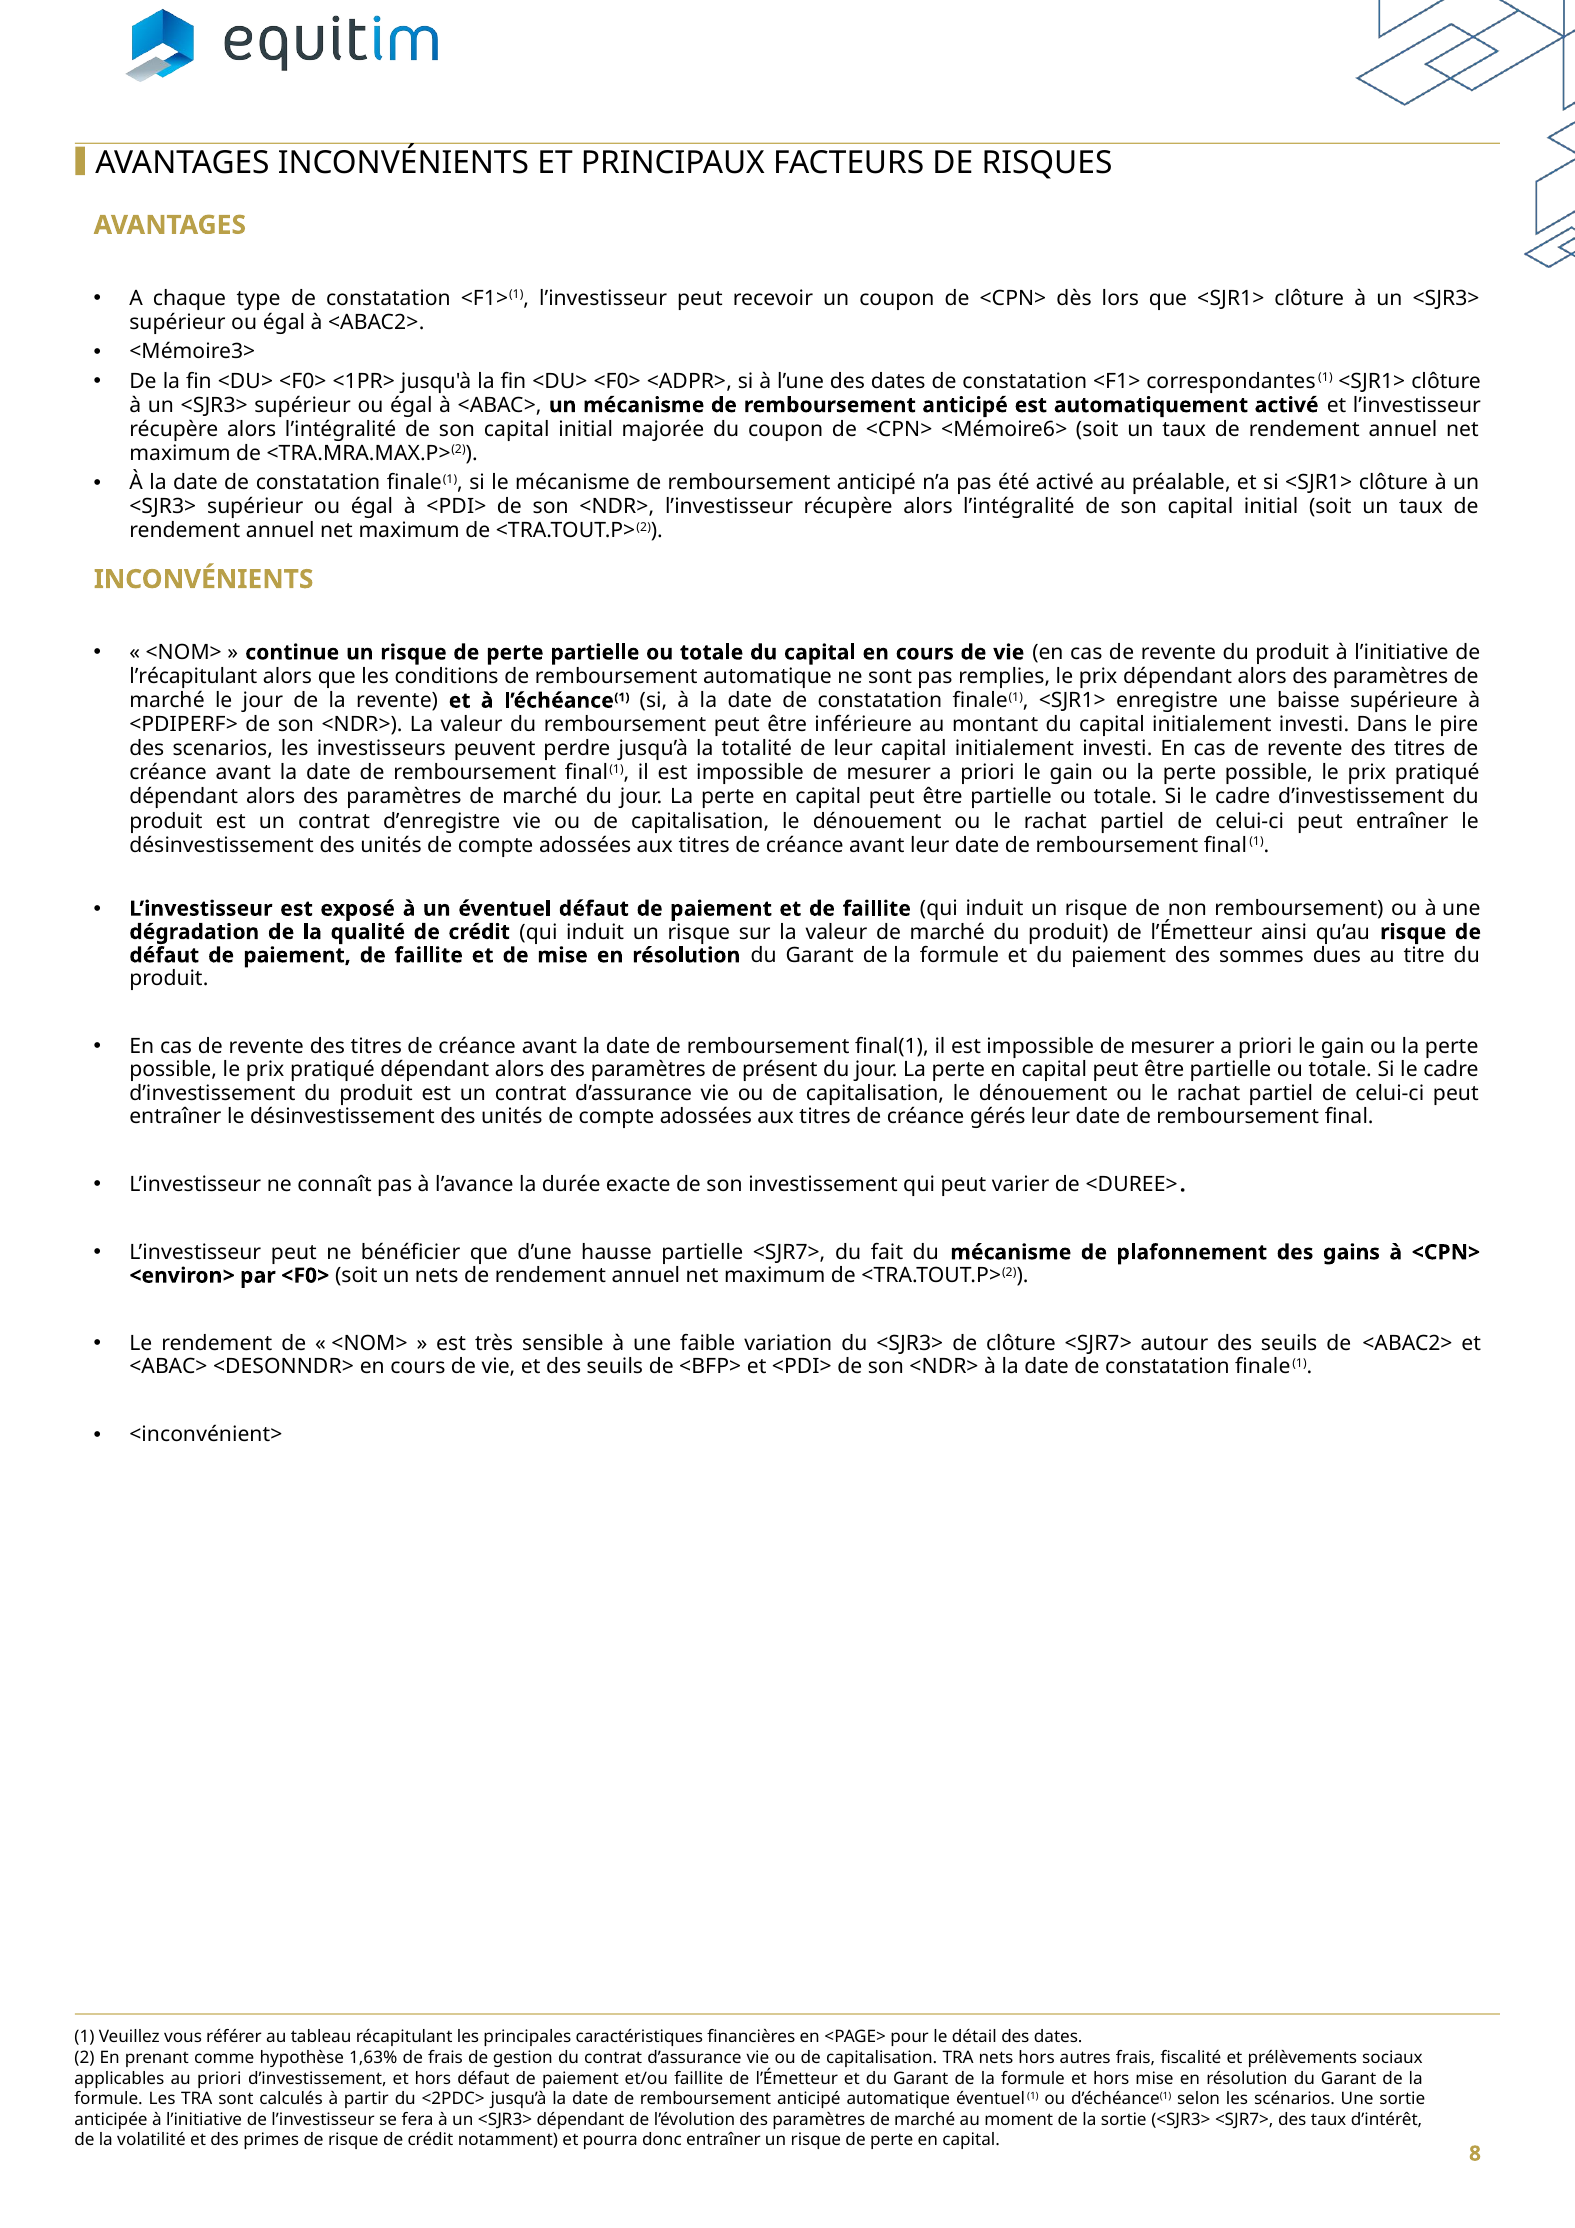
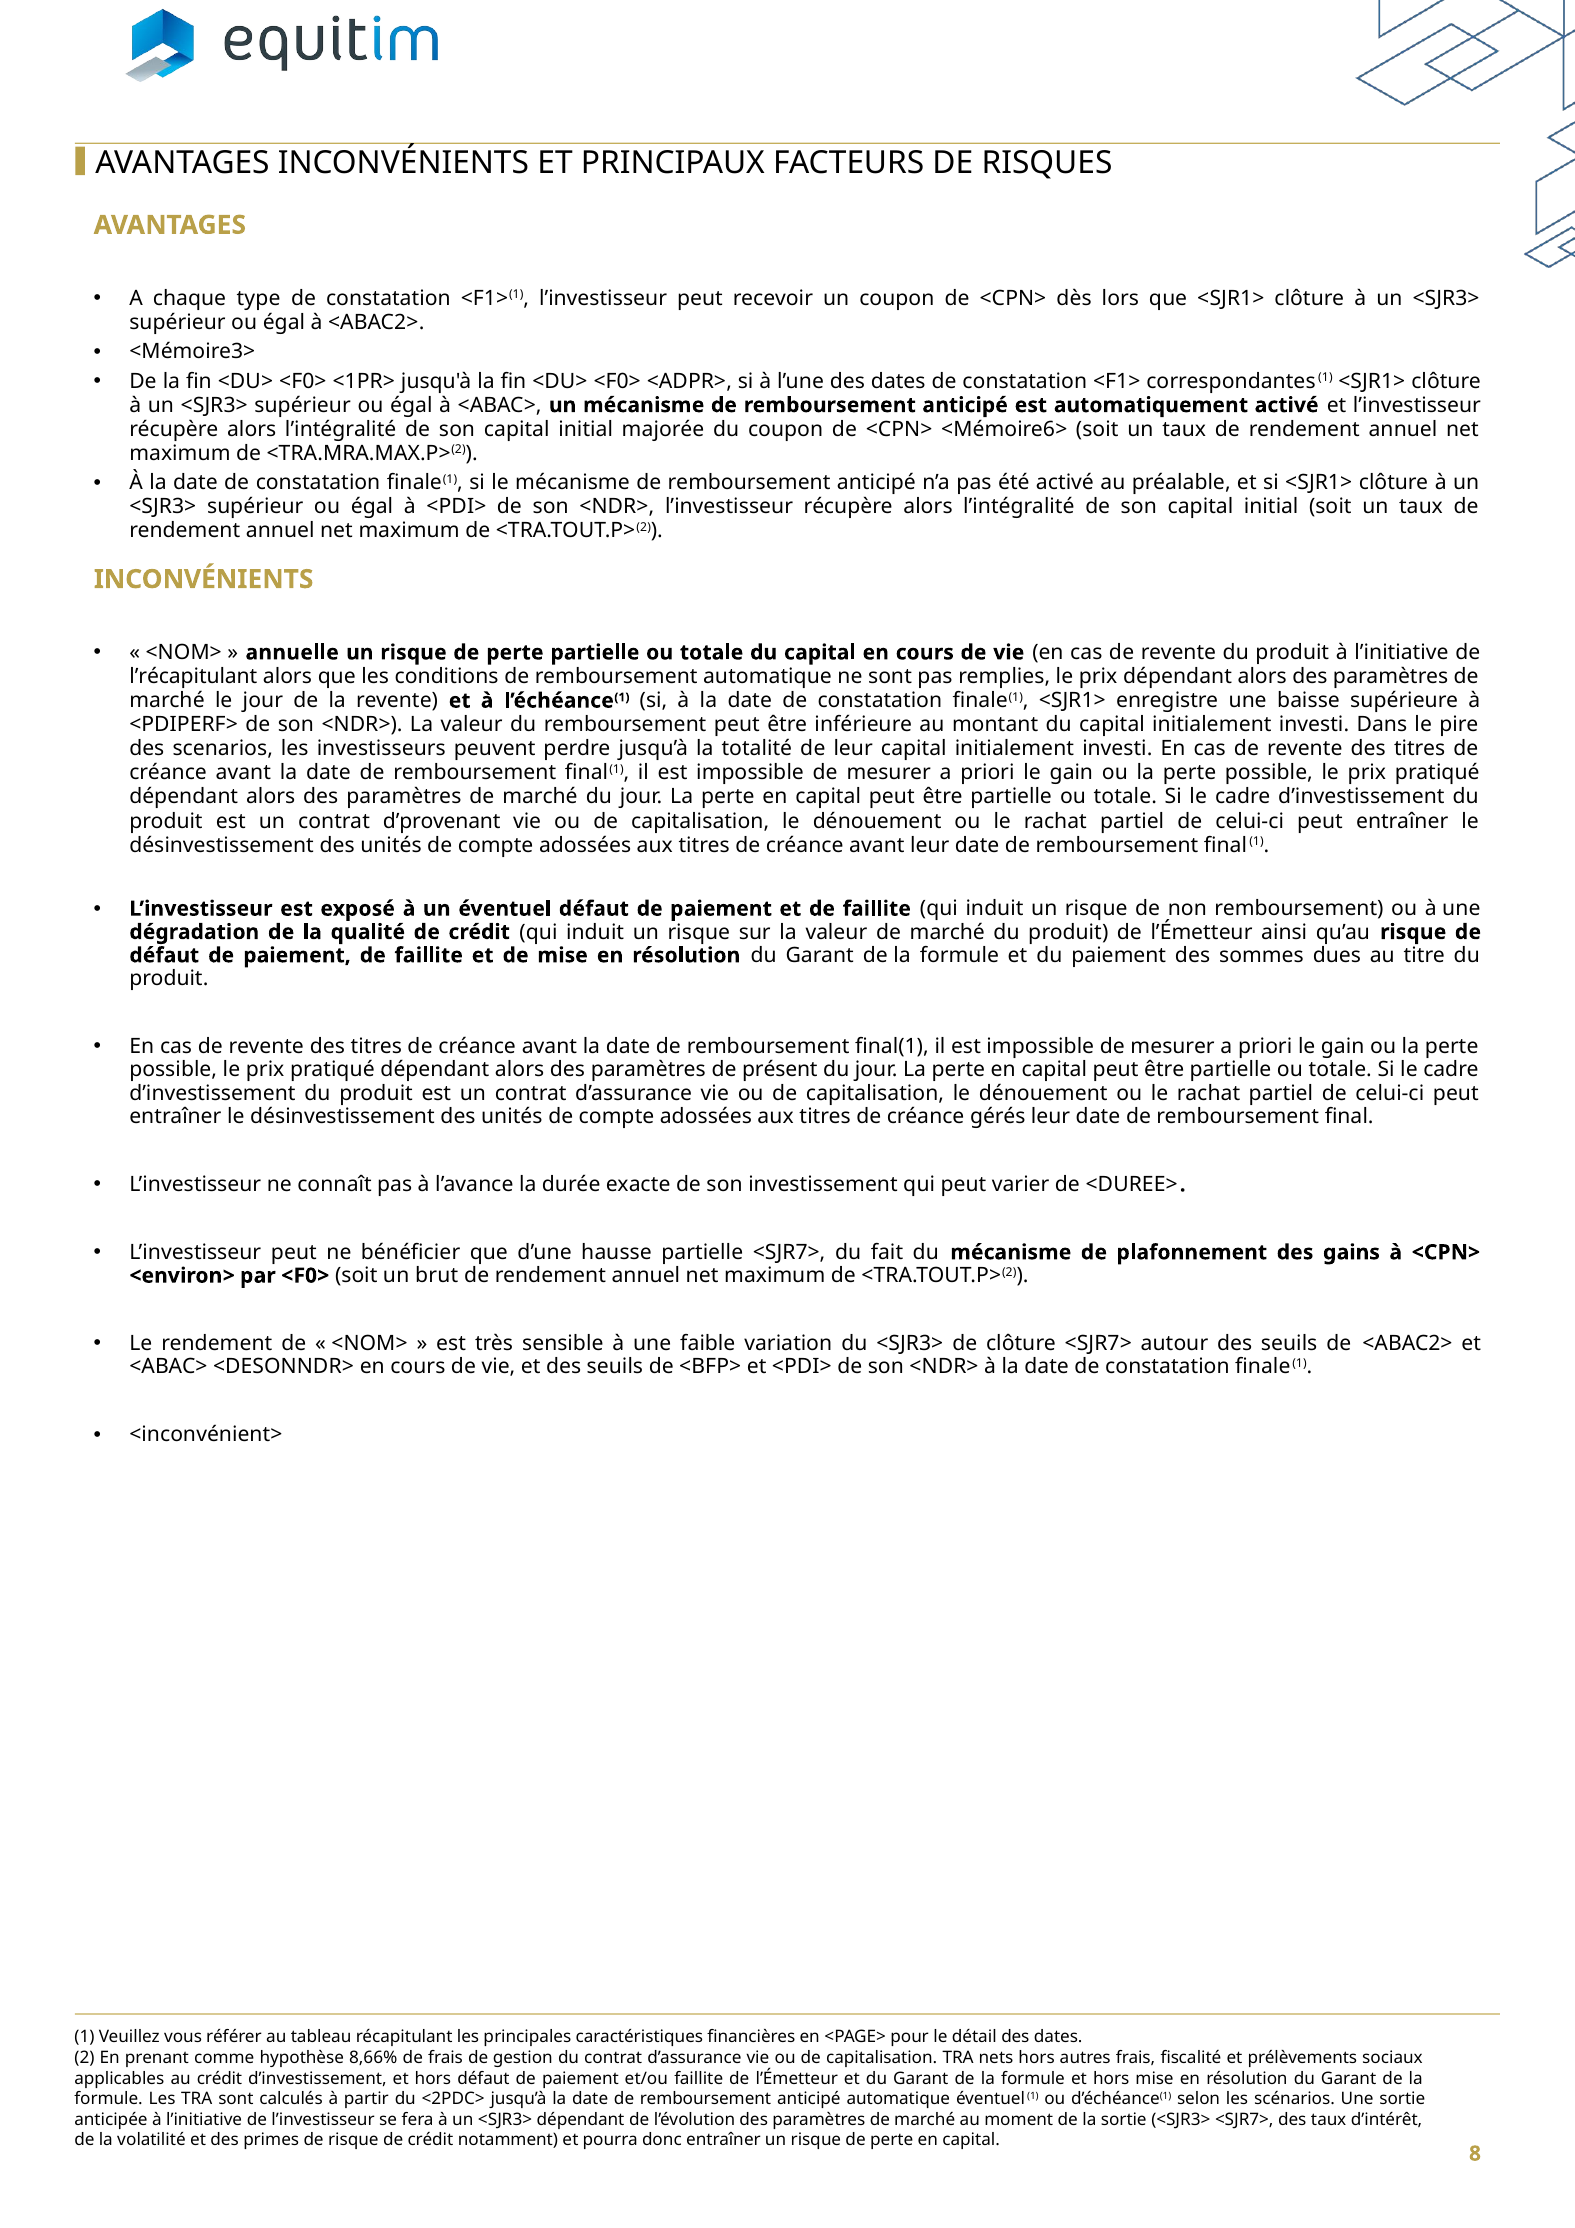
continue: continue -> annuelle (292, 652)
d’enregistre: d’enregistre -> d’provenant (442, 821)
un nets: nets -> brut (437, 1275)
1,63%: 1,63% -> 8,66% (373, 2057)
au priori: priori -> crédit (219, 2078)
